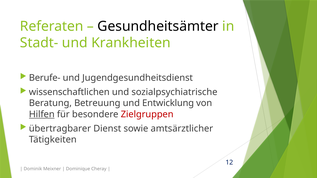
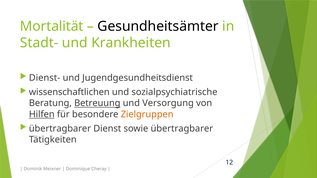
Referaten: Referaten -> Mortalität (52, 26)
Berufe-: Berufe- -> Dienst- (45, 78)
Betreuung underline: none -> present (97, 103)
Entwicklung: Entwicklung -> Versorgung (168, 103)
Zielgruppen colour: red -> orange (147, 114)
sowie amtsärztlicher: amtsärztlicher -> übertragbarer (182, 129)
